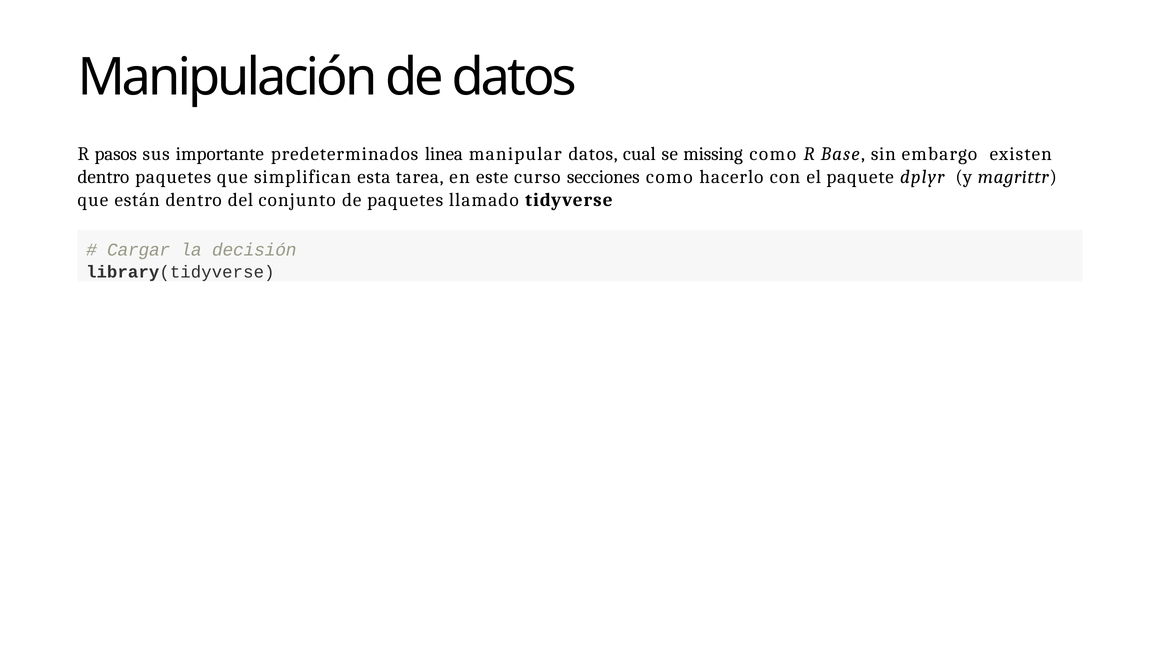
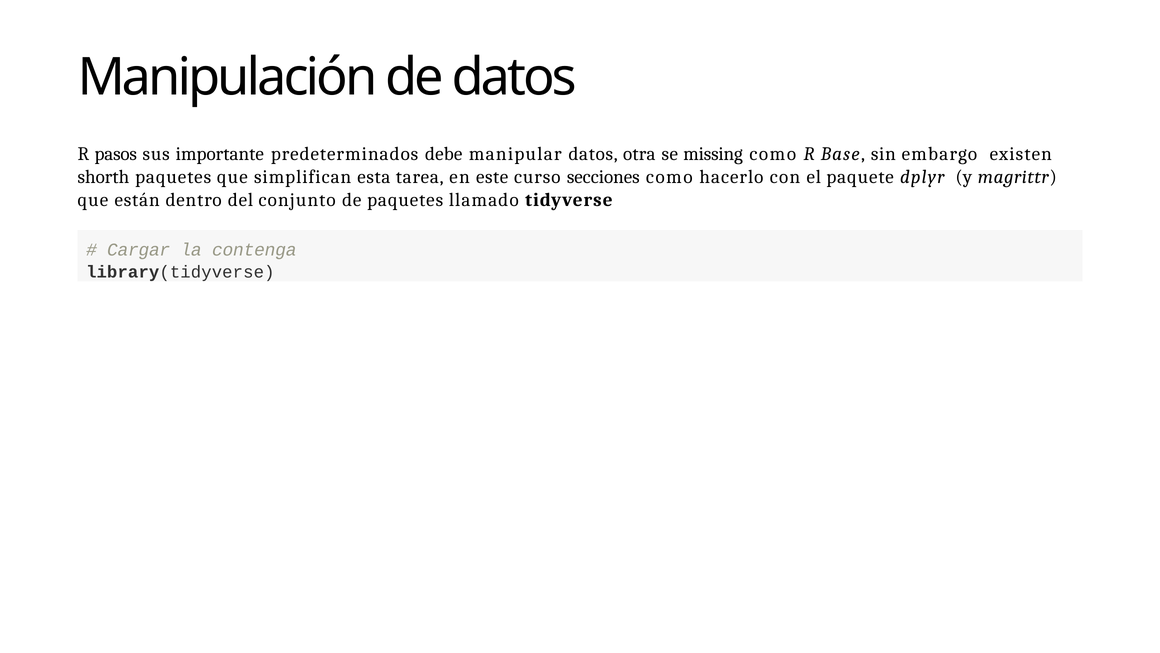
linea: linea -> debe (444, 154)
cual: cual -> otra (639, 154)
dentro: dentro -> shorth (103, 177)
decisión: decisión -> contenga (254, 250)
